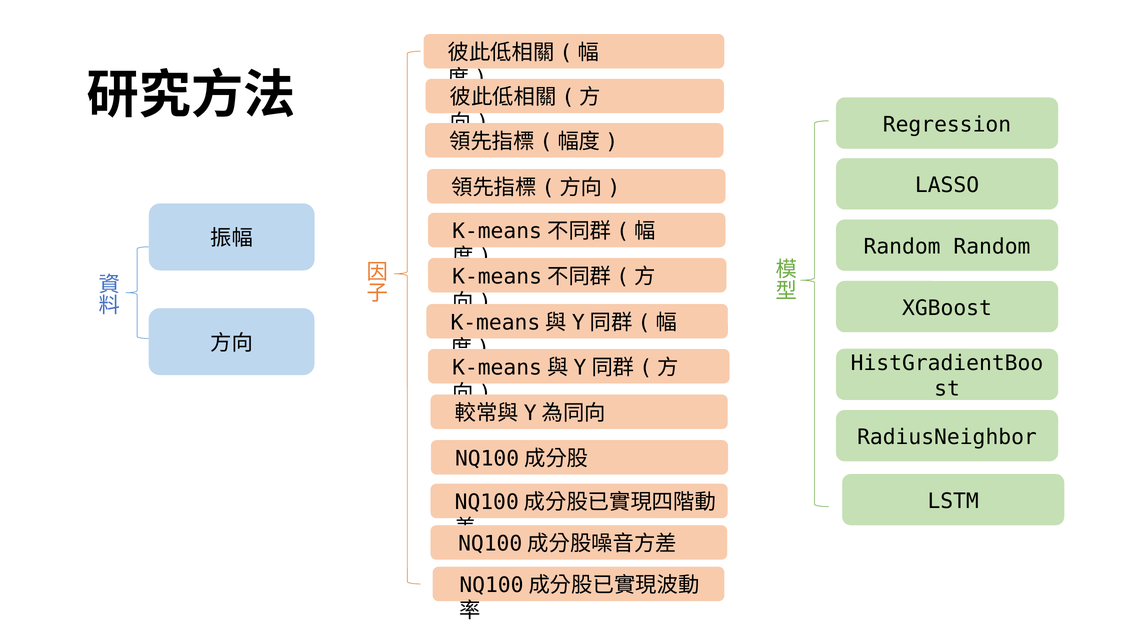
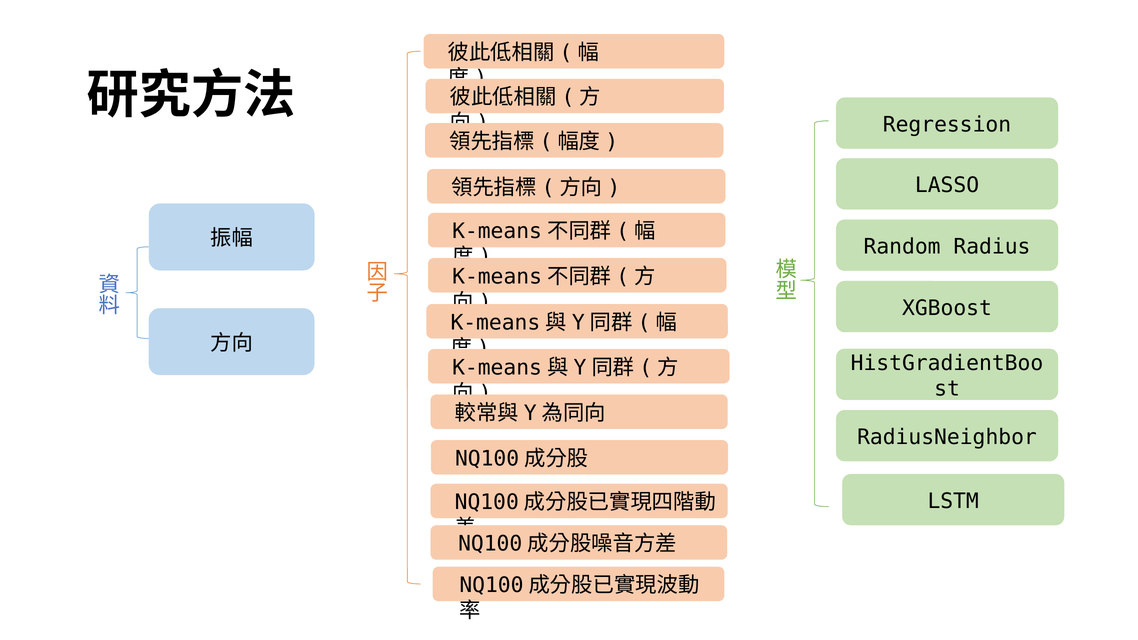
Random Random: Random -> Radius (992, 247)
